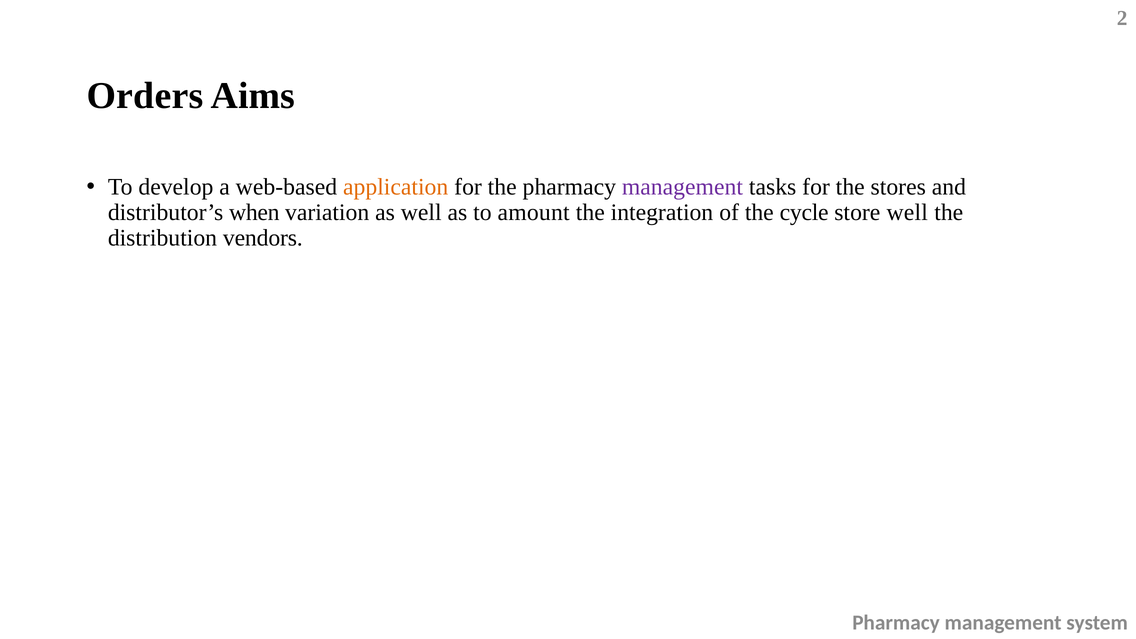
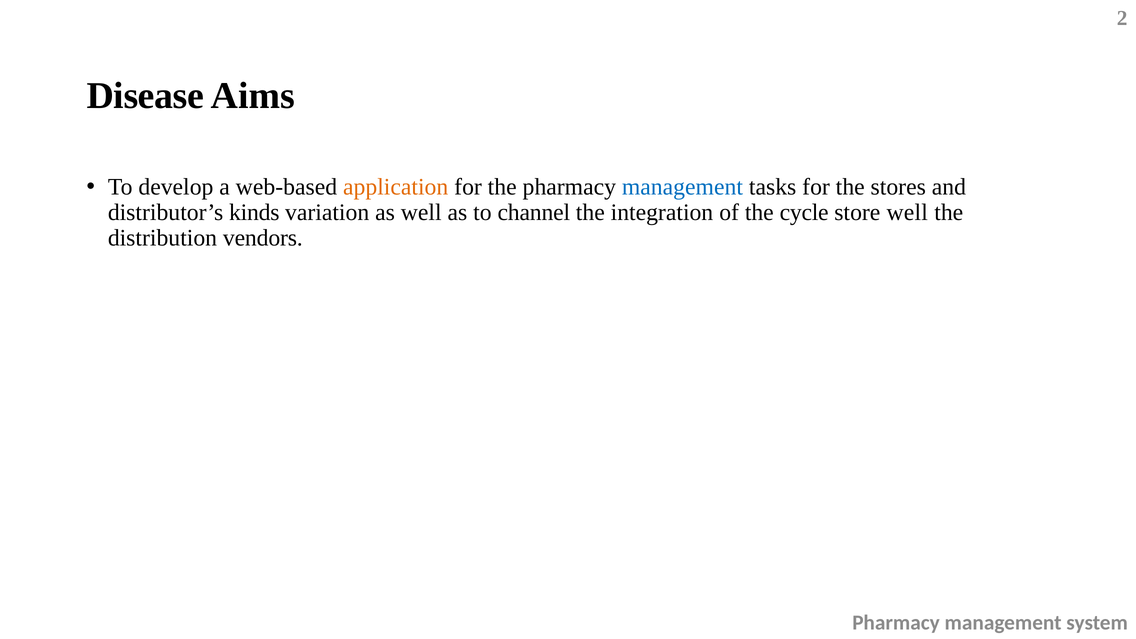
Orders: Orders -> Disease (145, 96)
management colour: purple -> blue (682, 187)
when: when -> kinds (254, 213)
amount: amount -> channel (534, 213)
